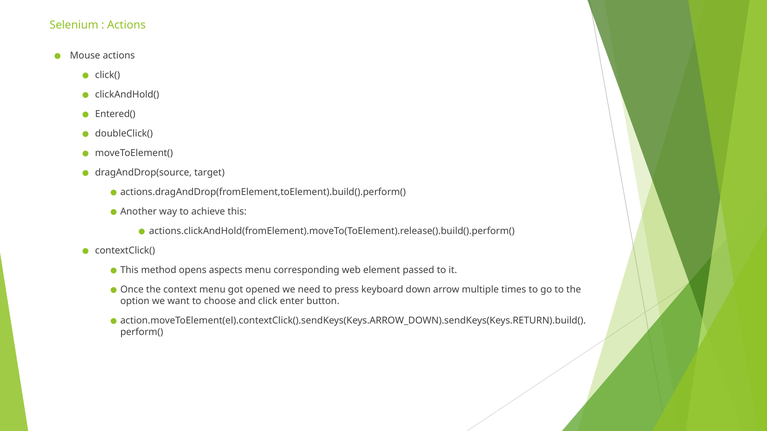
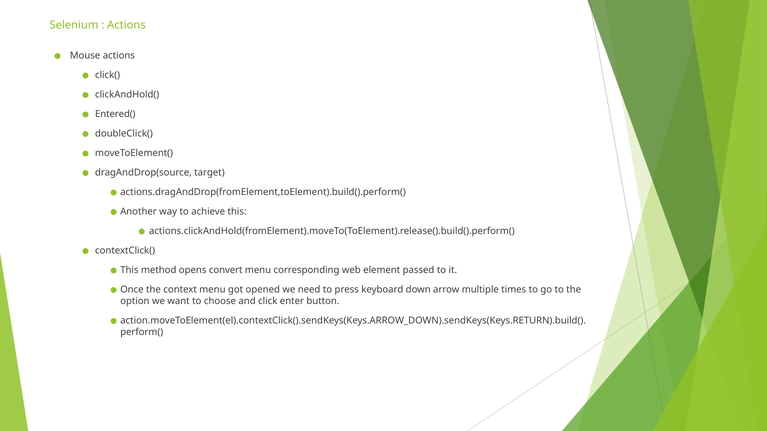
aspects: aspects -> convert (226, 270)
